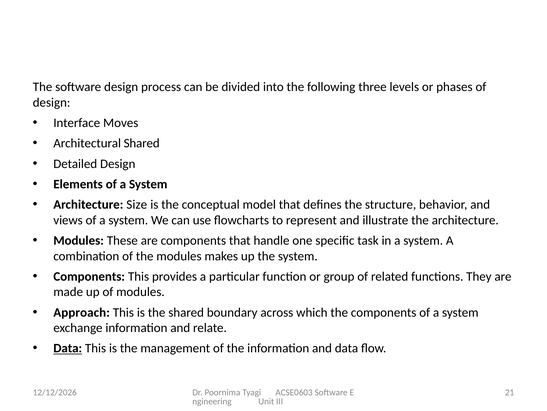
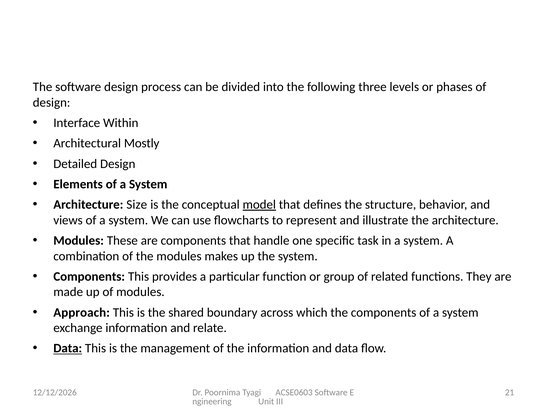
Moves: Moves -> Within (121, 123)
Architectural Shared: Shared -> Mostly (142, 143)
model underline: none -> present (259, 204)
